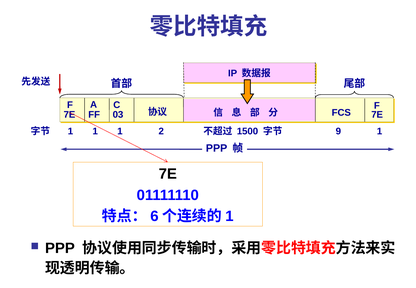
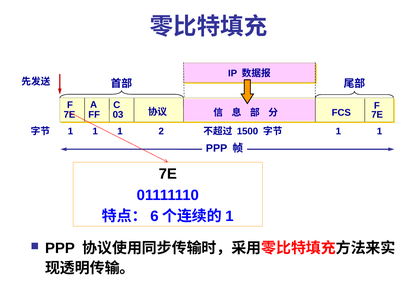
9: 9 -> 1 (338, 131)
